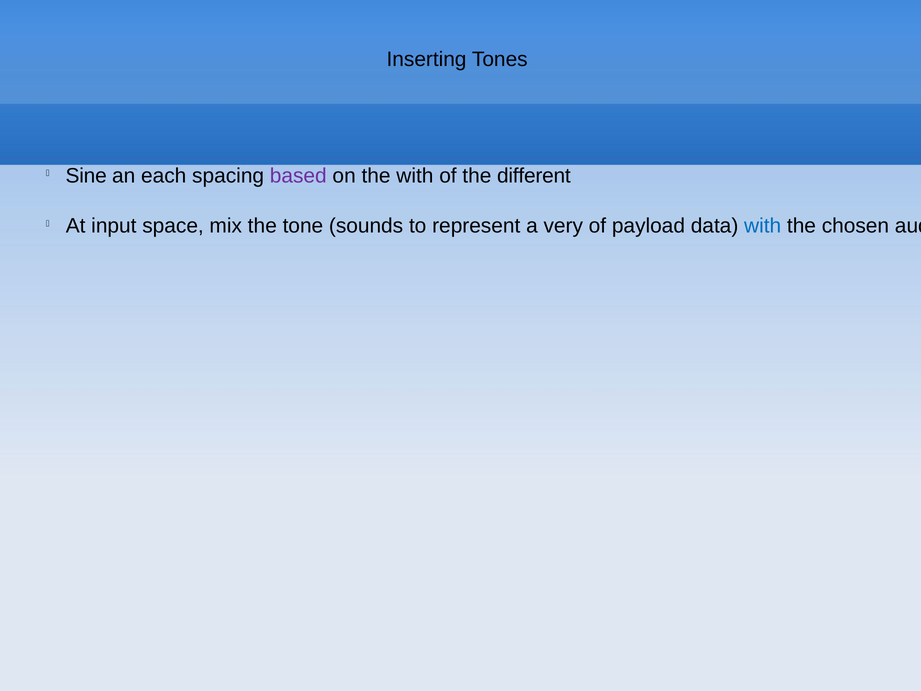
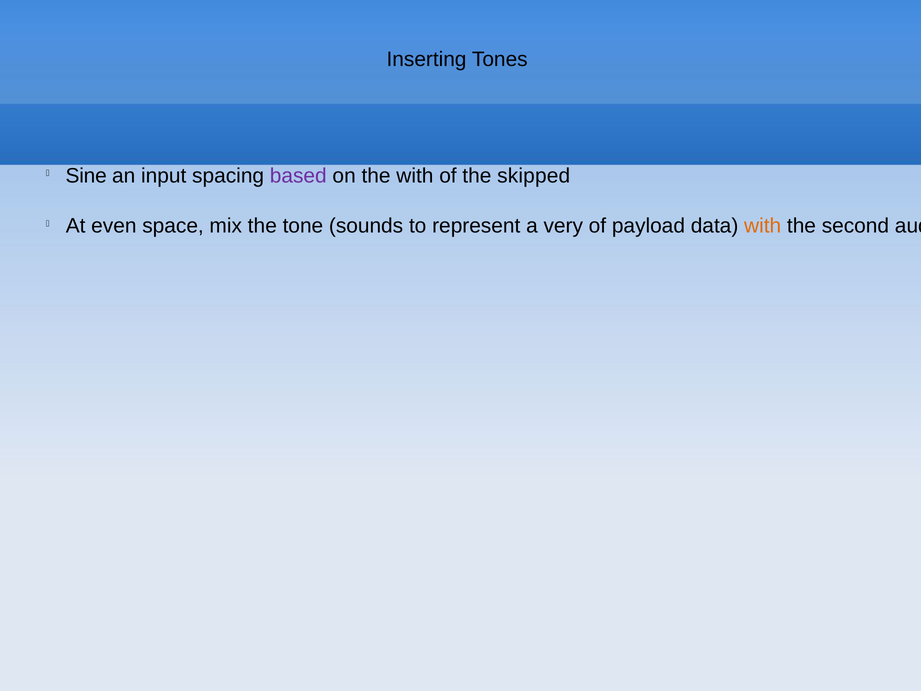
each: each -> input (164, 176)
different: different -> skipped (534, 176)
input: input -> even (114, 226)
with colour: blue -> orange (763, 226)
chosen: chosen -> second (855, 226)
